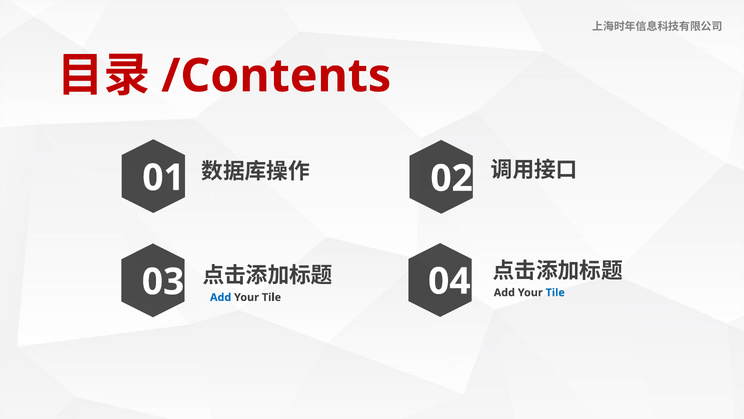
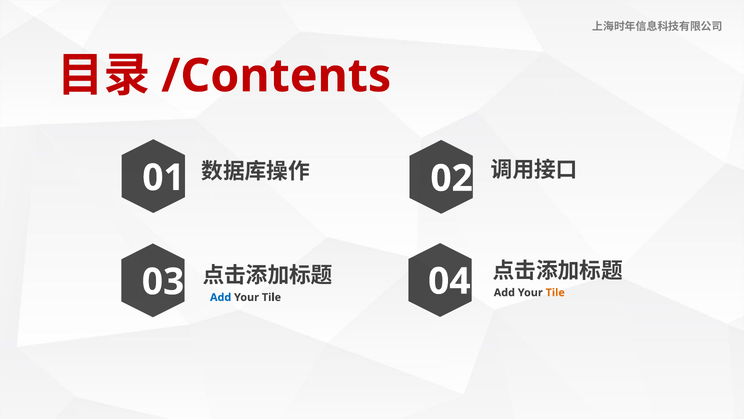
Tile colour: blue -> orange (555, 292)
